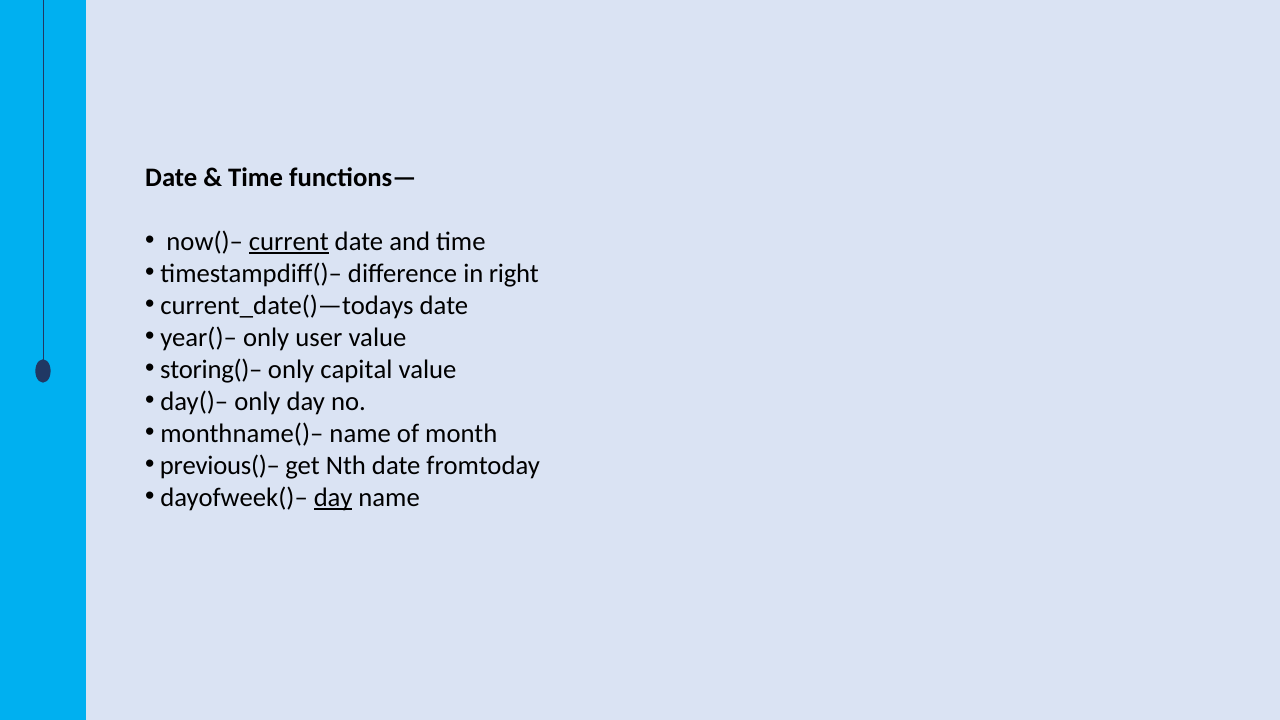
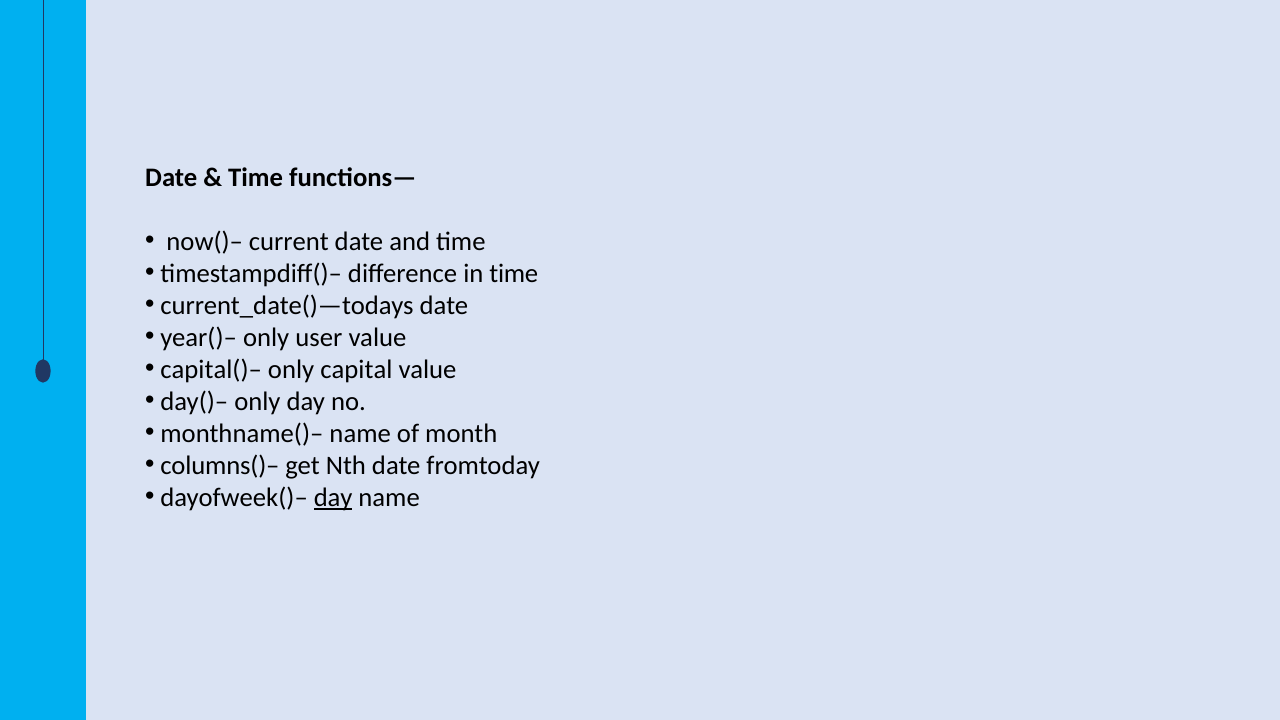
current underline: present -> none (289, 242)
in right: right -> time (514, 274)
storing()–: storing()– -> capital()– (211, 370)
previous()–: previous()– -> columns()– (220, 466)
